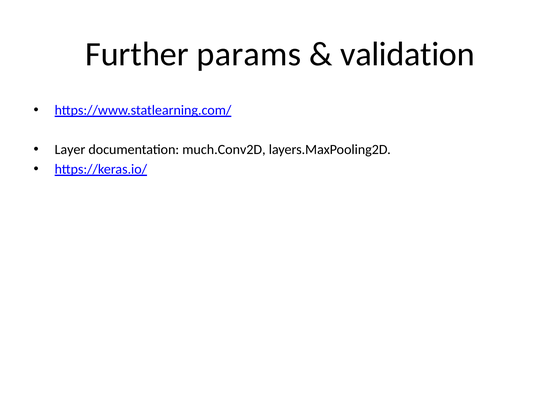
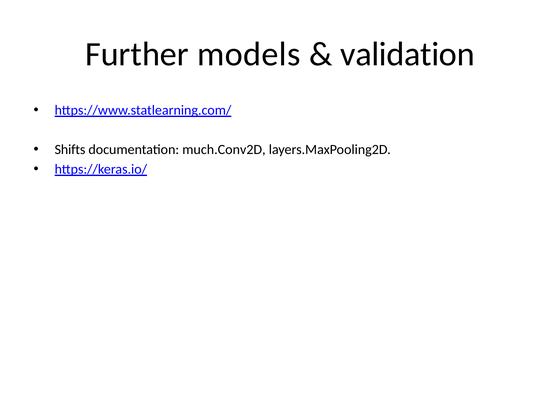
params: params -> models (249, 54)
Layer: Layer -> Shifts (70, 150)
